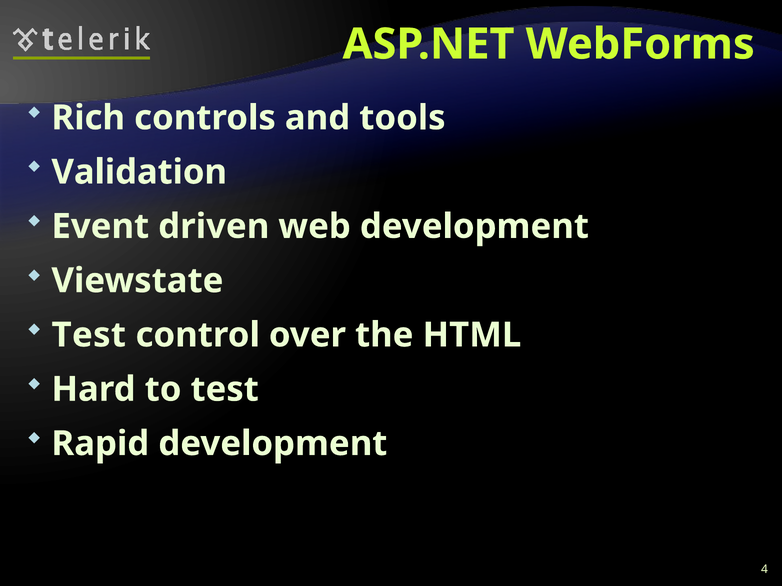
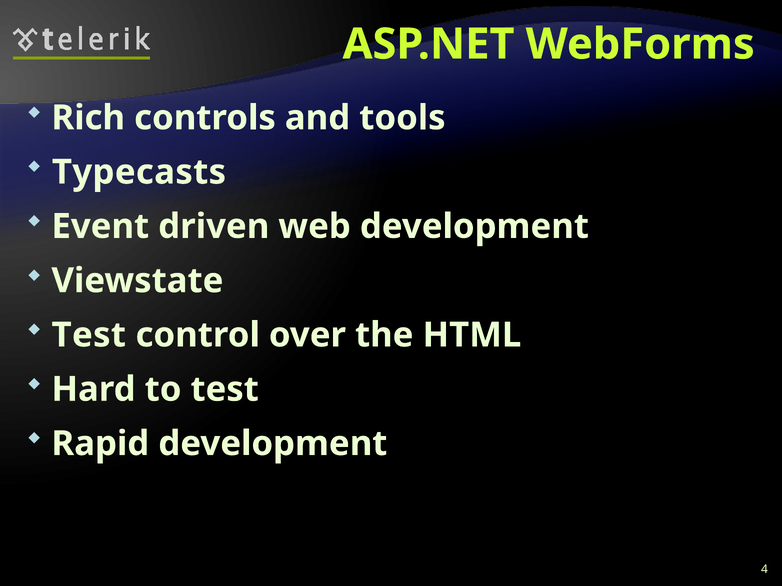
Validation: Validation -> Typecasts (139, 172)
